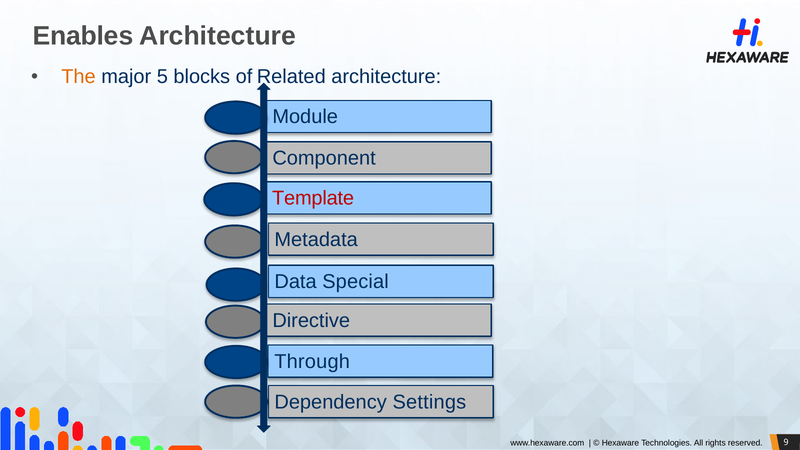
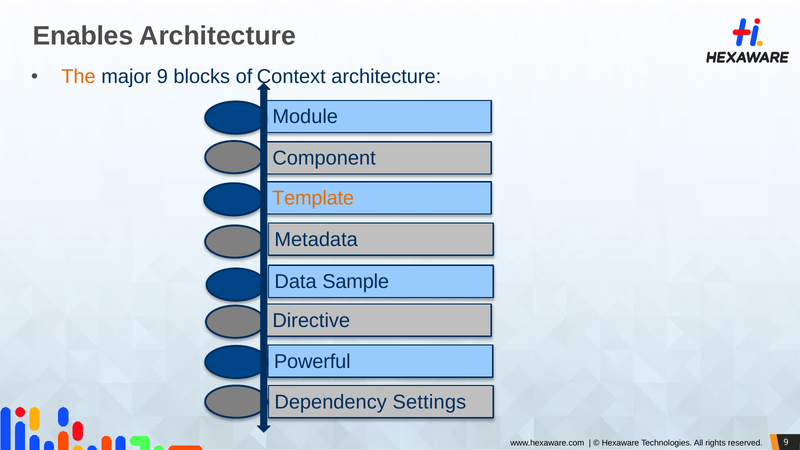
major 5: 5 -> 9 (162, 77)
Related: Related -> Context (291, 77)
Template colour: red -> orange (313, 198)
Special: Special -> Sample (356, 282)
Through: Through -> Powerful (312, 361)
